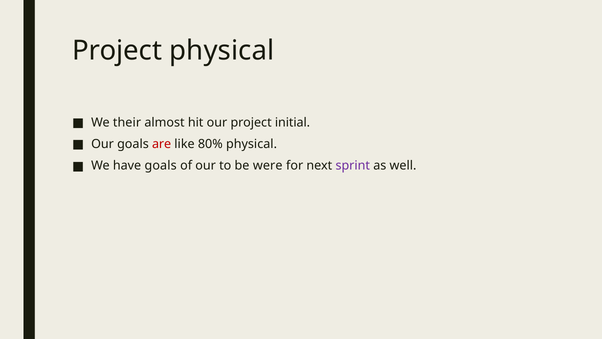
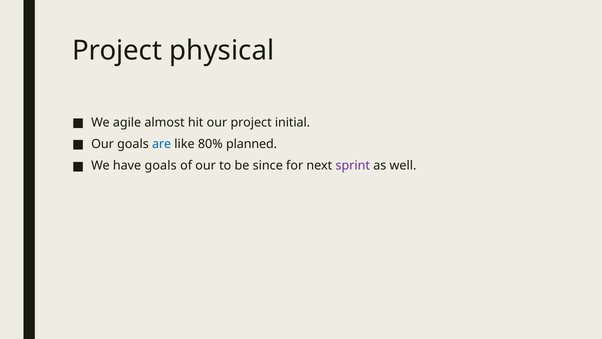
their: their -> agile (127, 122)
are colour: red -> blue (162, 144)
80% physical: physical -> planned (252, 144)
were: were -> since (268, 166)
